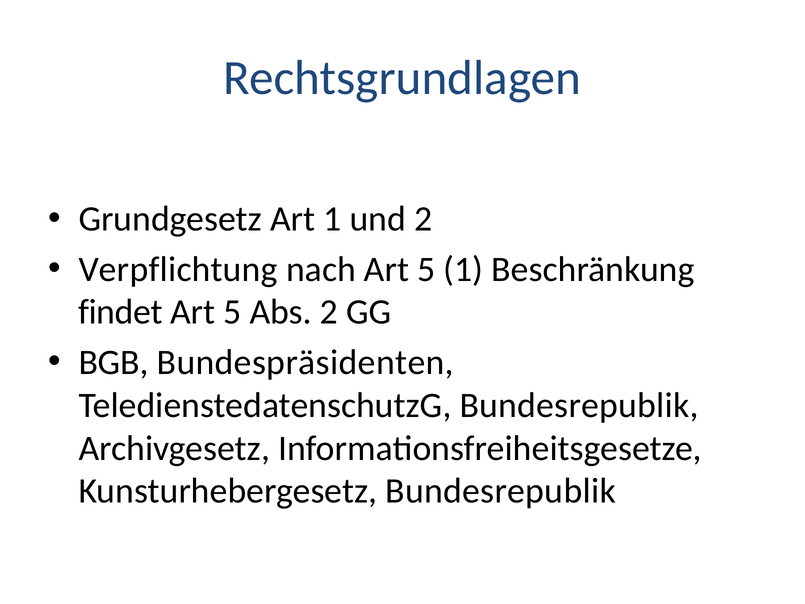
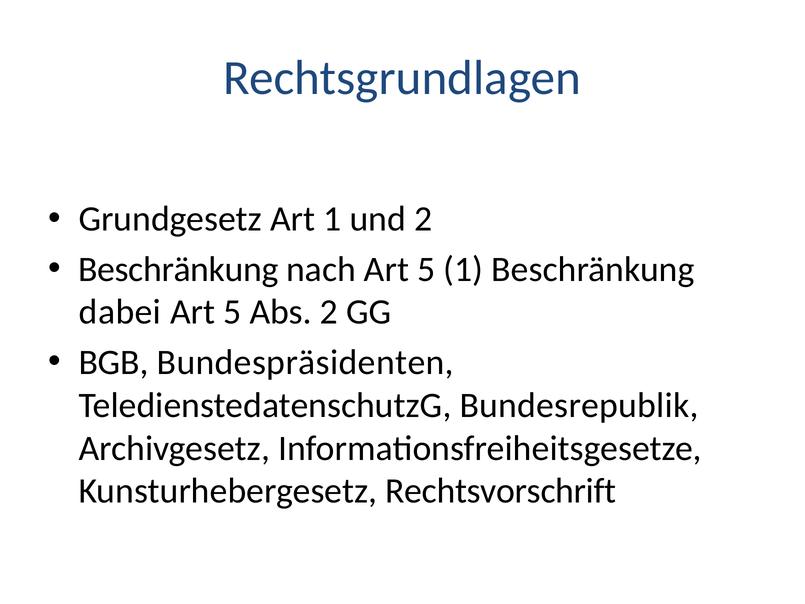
Verpflichtung: Verpflichtung -> Beschränkung (178, 269)
findet: findet -> dabei (120, 312)
Kunsturhebergesetz Bundesrepublik: Bundesrepublik -> Rechtsvorschrift (501, 491)
